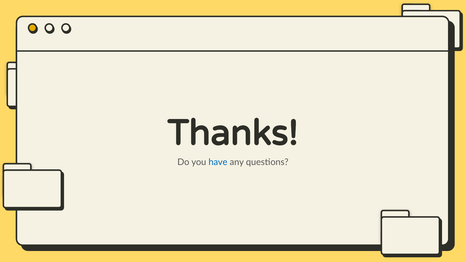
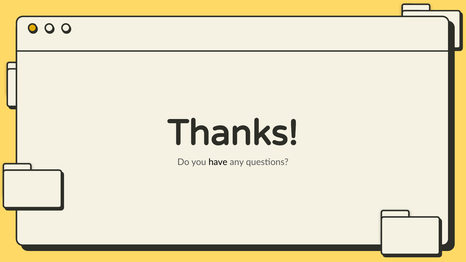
have colour: blue -> black (218, 162)
